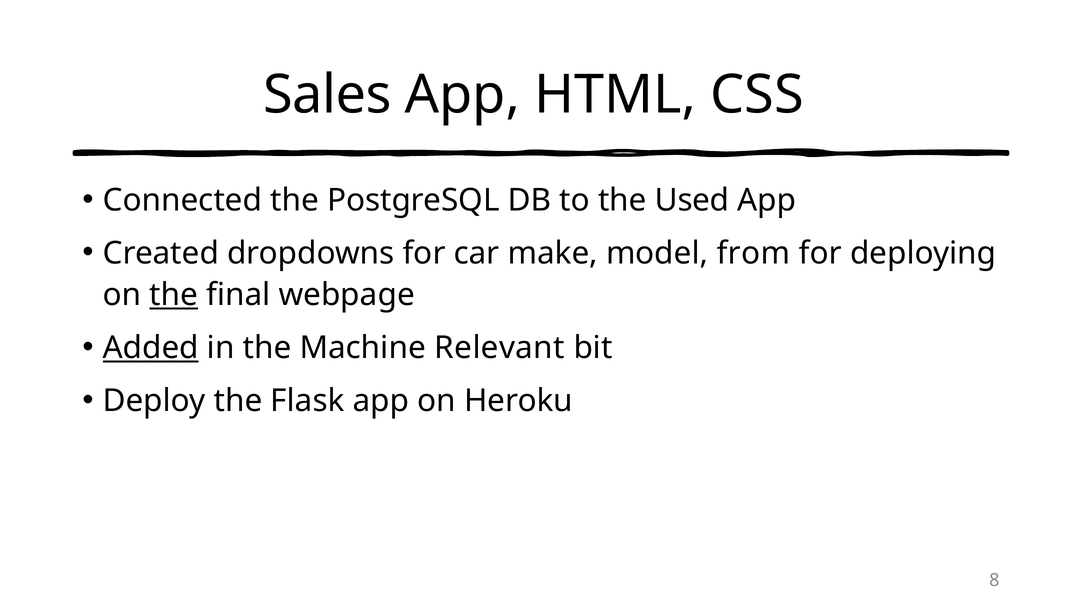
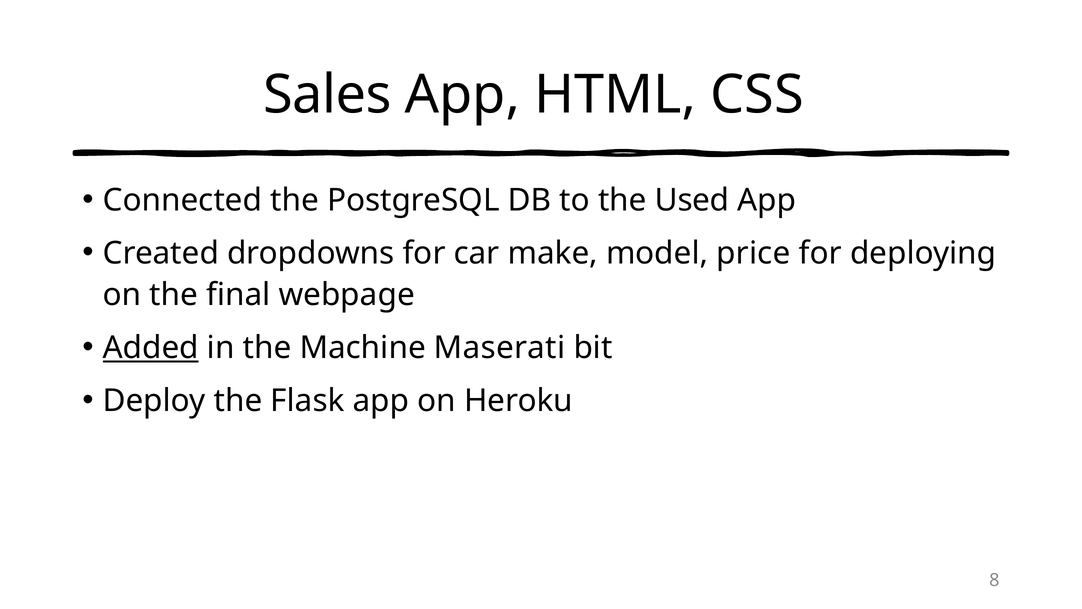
from: from -> price (753, 253)
the underline: present -> none (174, 295)
Relevant: Relevant -> Maserati (500, 348)
